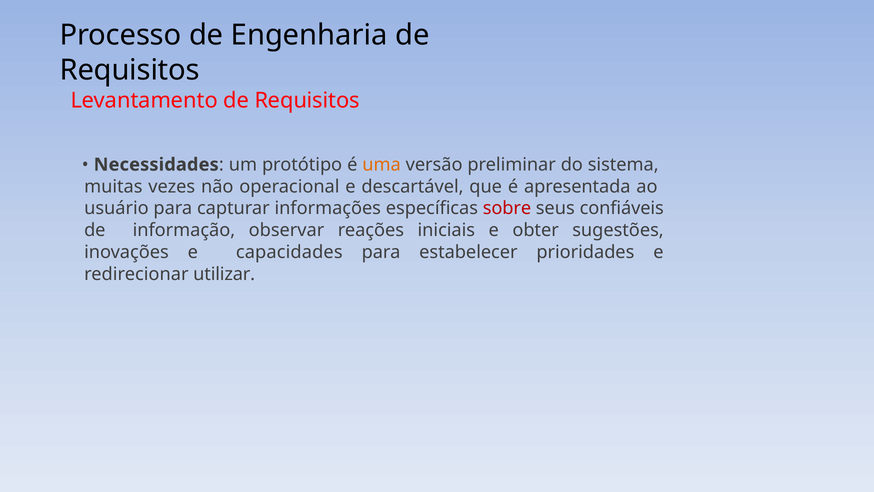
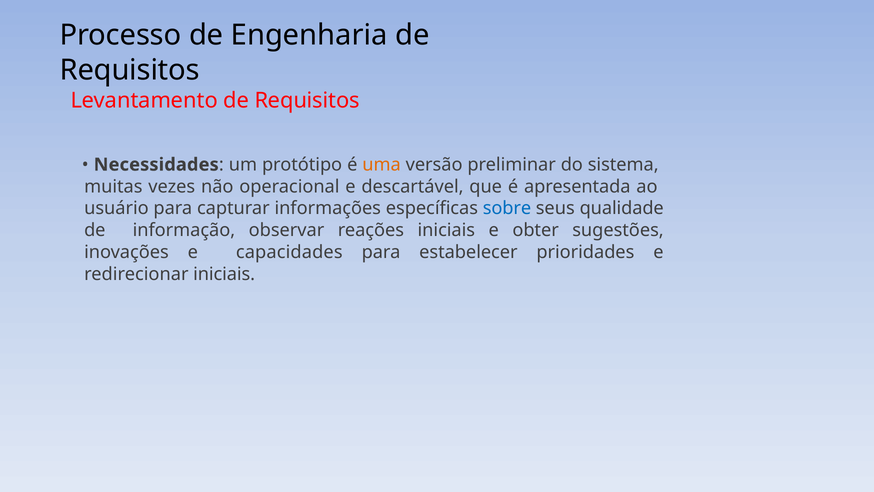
sobre colour: red -> blue (507, 208)
confiáveis: confiáveis -> qualidade (622, 208)
redirecionar utilizar: utilizar -> iniciais (224, 274)
